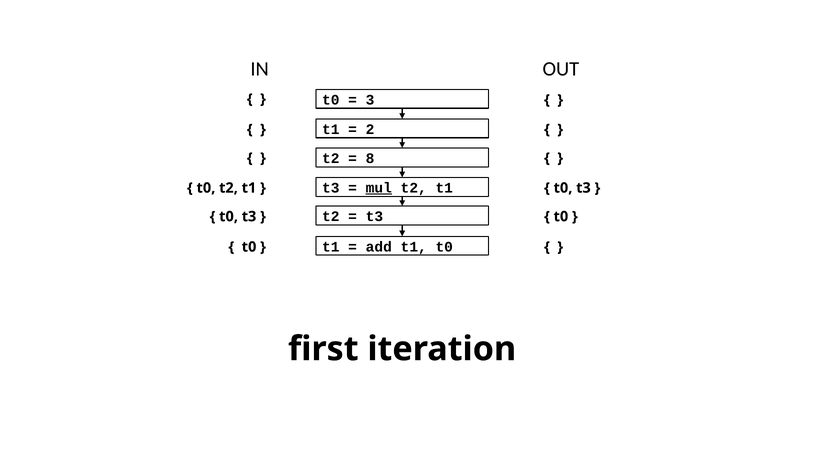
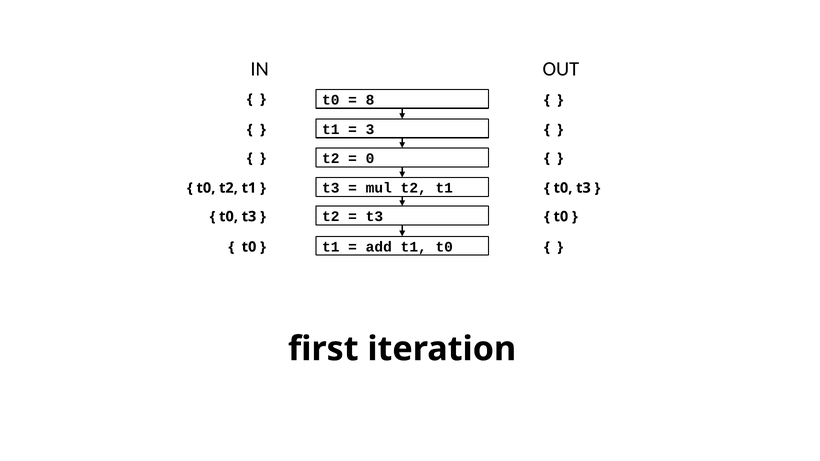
3: 3 -> 8 (370, 100)
2: 2 -> 3 (370, 129)
8: 8 -> 0 (370, 158)
mul underline: present -> none (379, 188)
